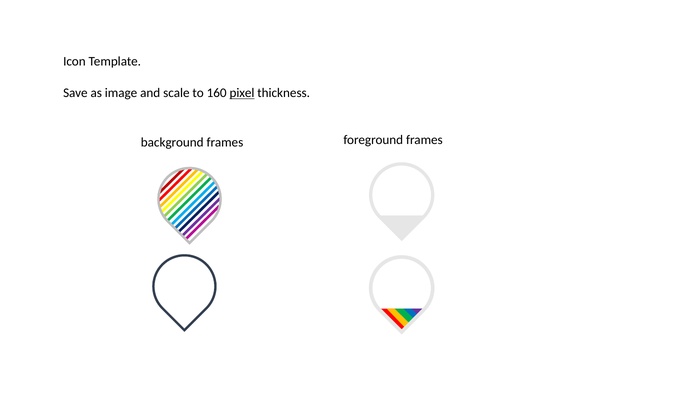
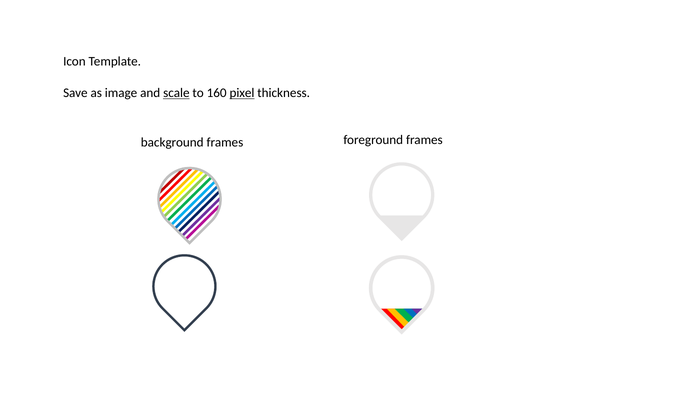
scale underline: none -> present (176, 93)
